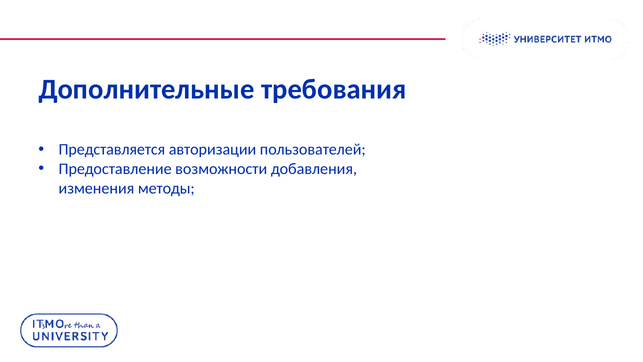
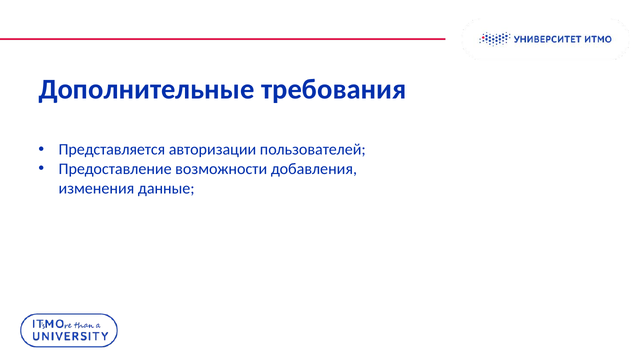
методы: методы -> данные (166, 188)
